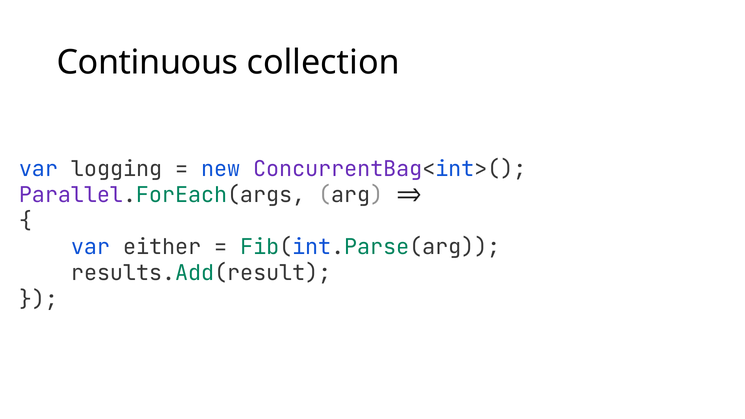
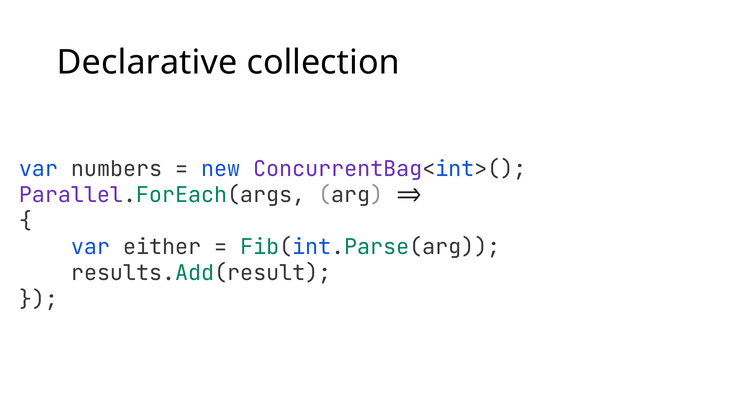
Continuous: Continuous -> Declarative (147, 63)
logging: logging -> numbers (117, 169)
